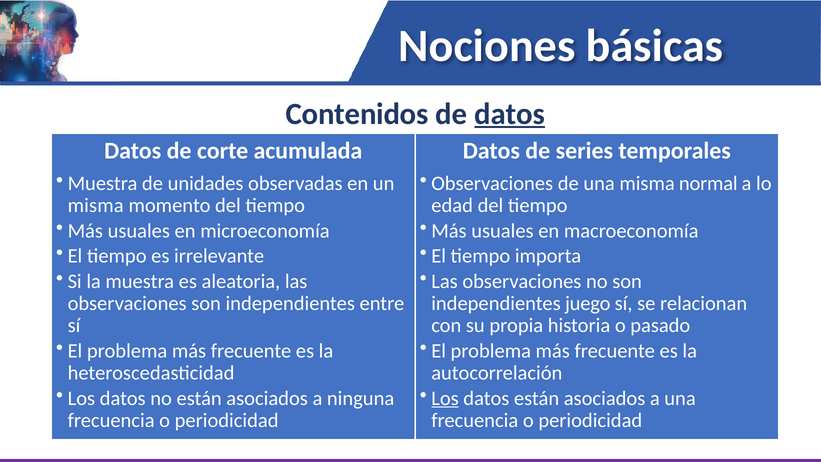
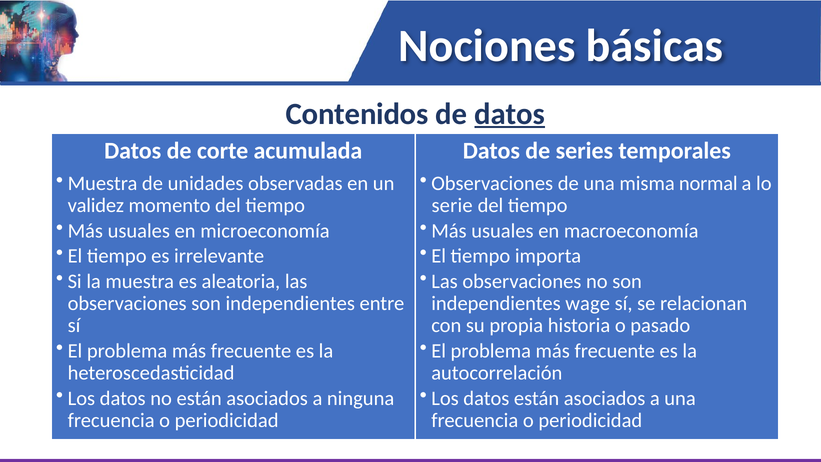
misma: misma -> validez (96, 205)
edad: edad -> serie (452, 205)
juego: juego -> wage (588, 303)
Los underline: present -> none (445, 398)
